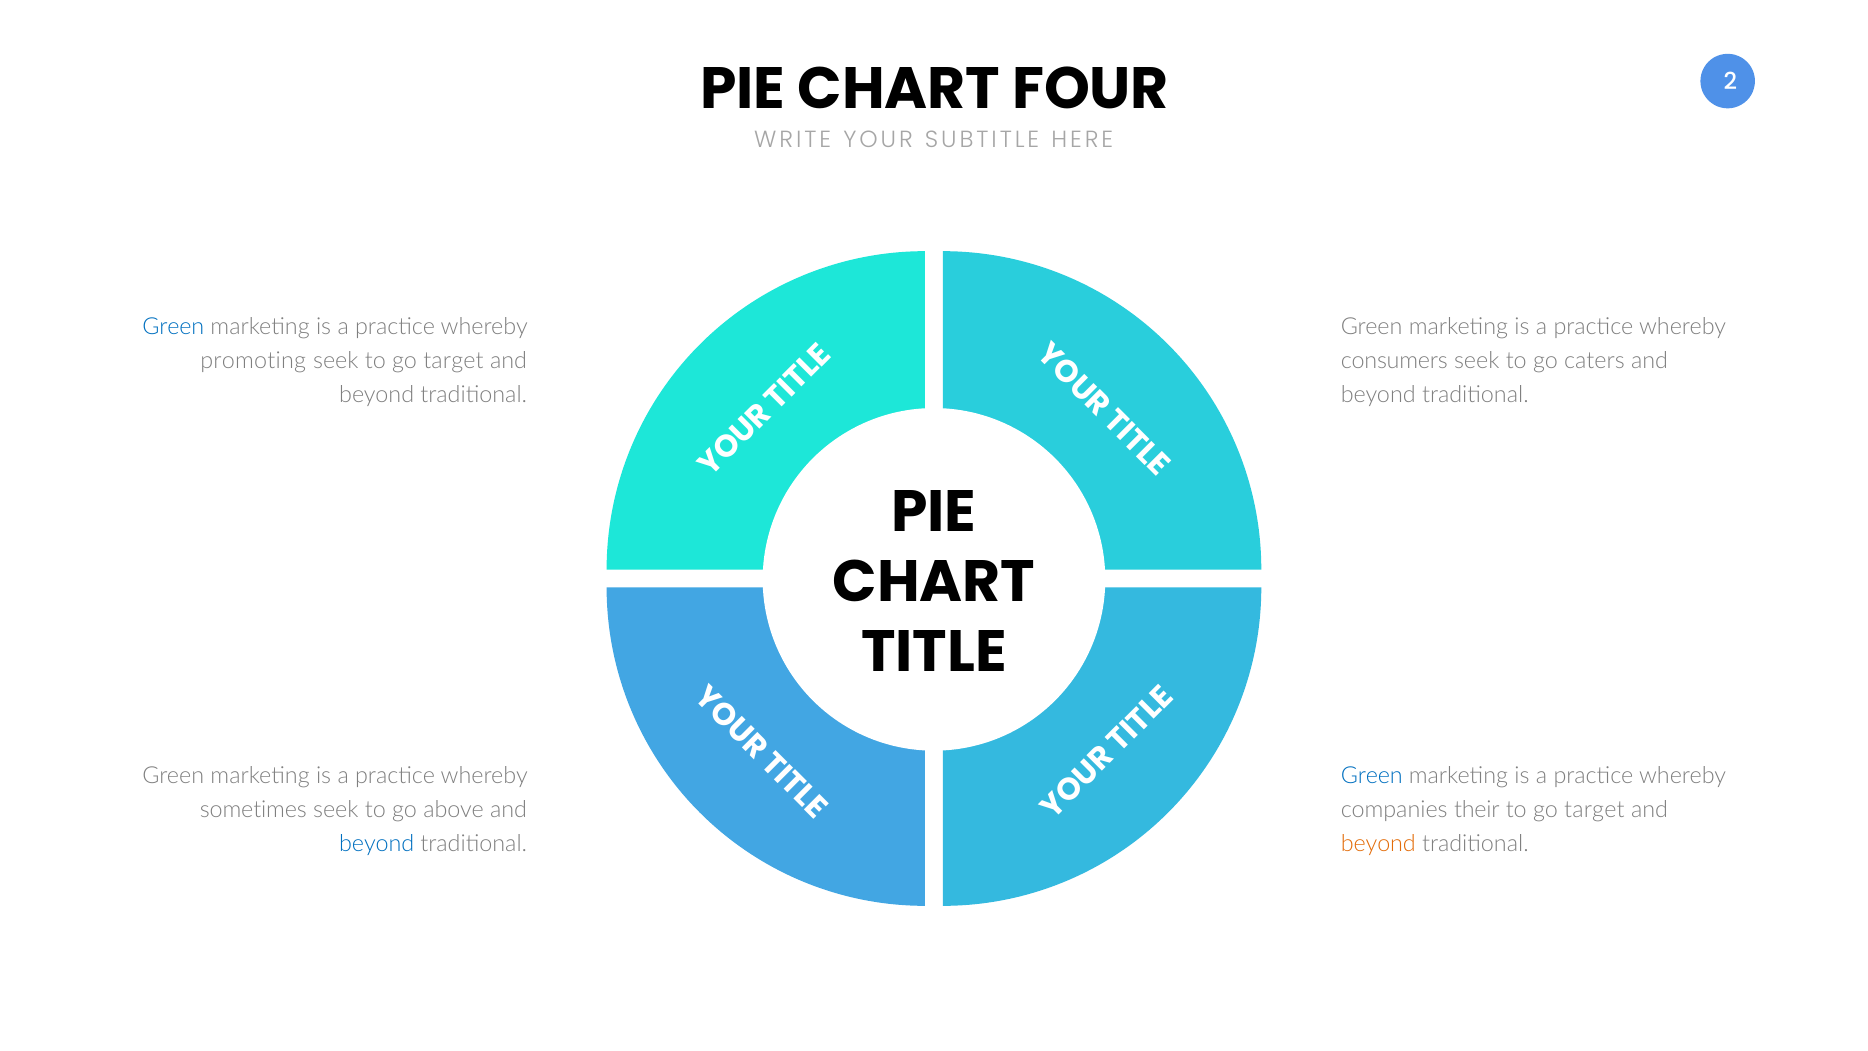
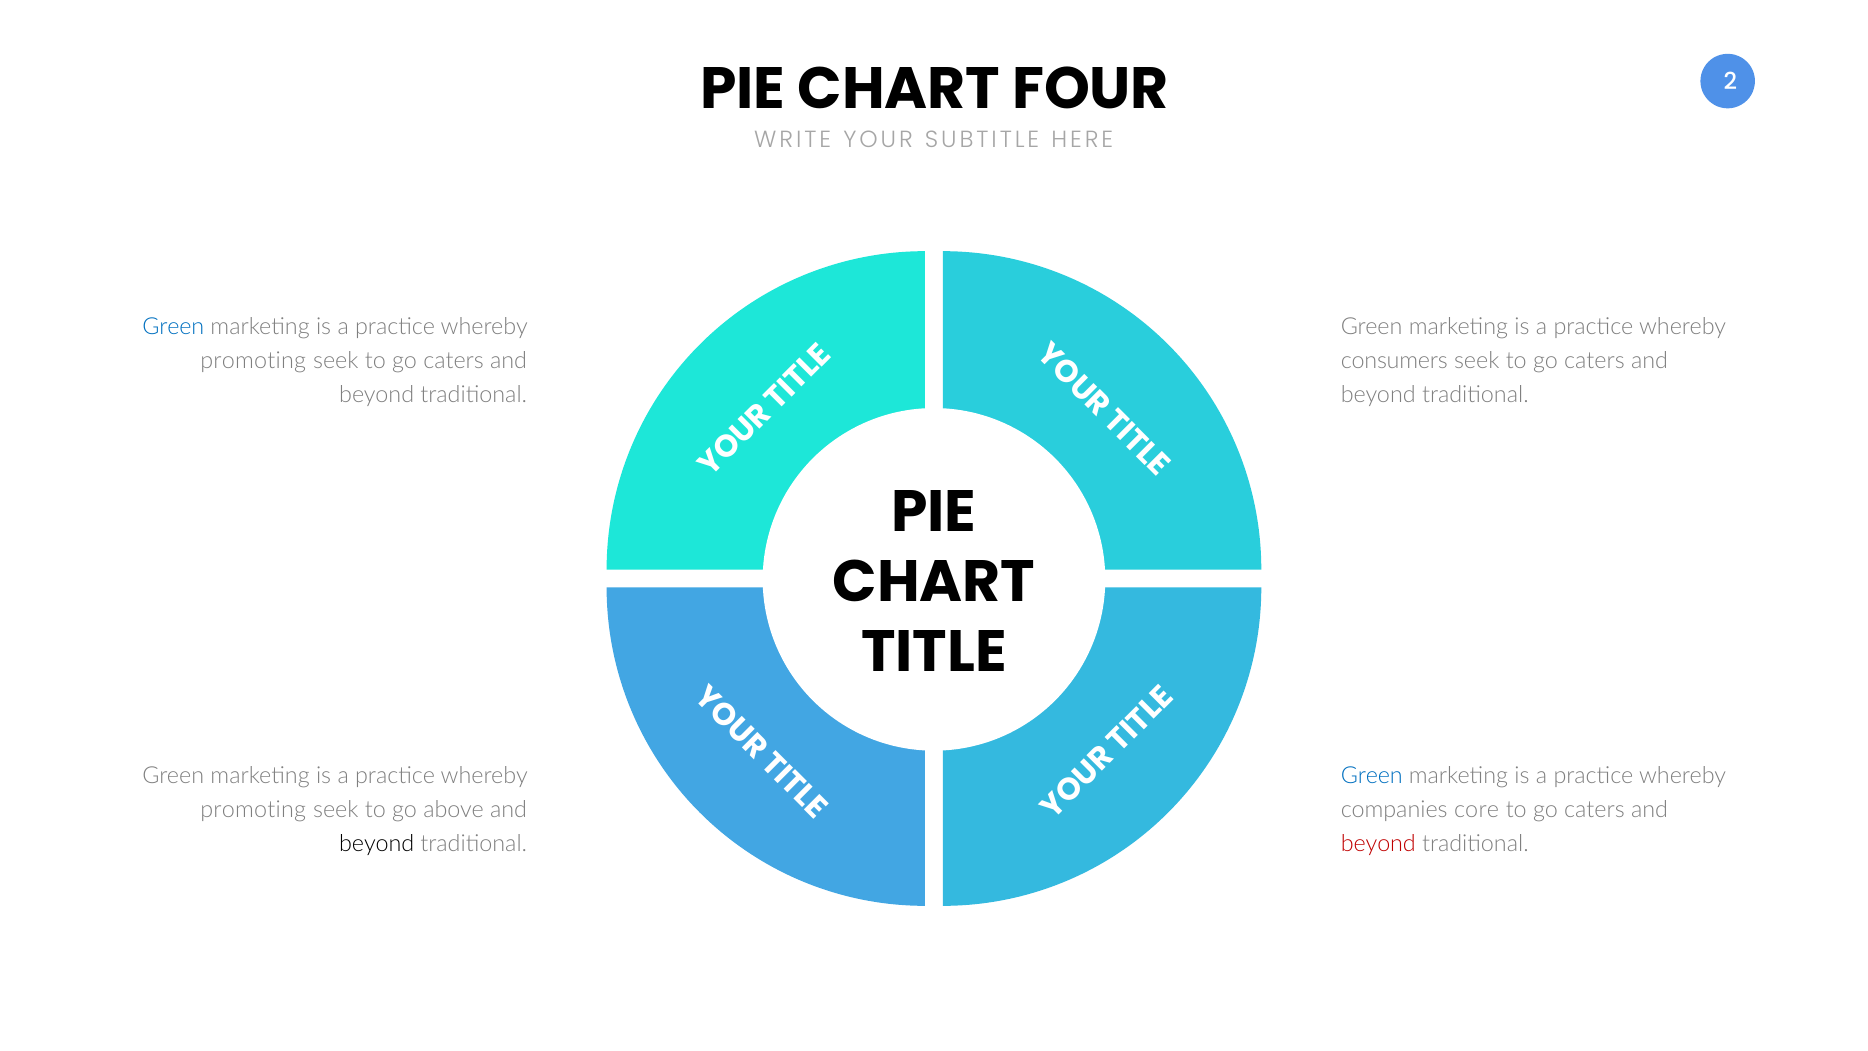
target: target -> caters (454, 361)
sometimes: sometimes -> promoting (253, 810)
their: their -> core (1477, 810)
target: target -> caters (1594, 810)
beyond colour: blue -> black (377, 844)
beyond colour: orange -> red (1378, 844)
